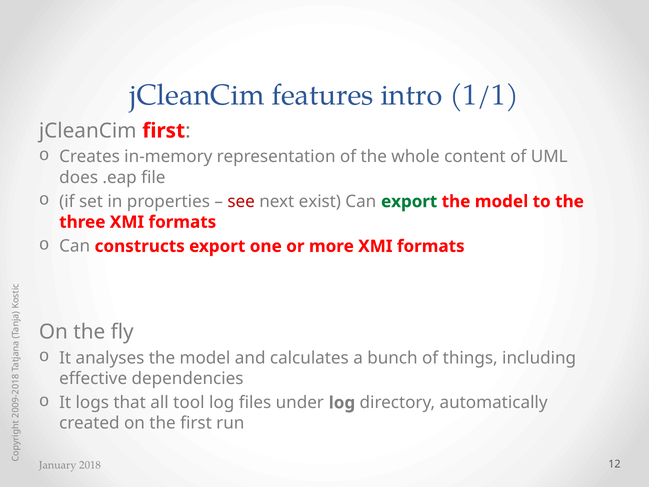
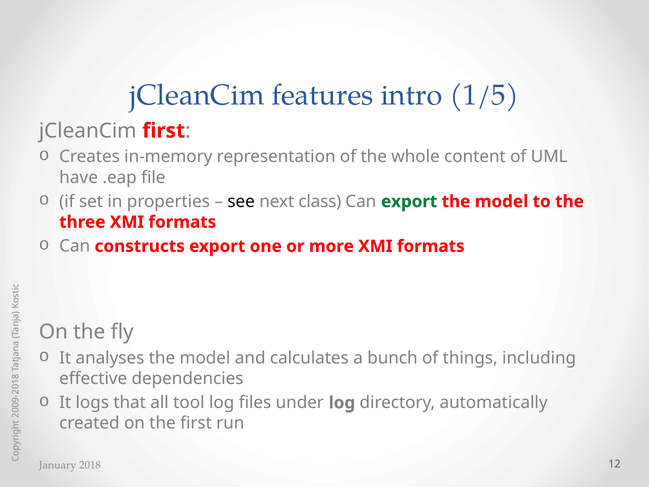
1/1: 1/1 -> 1/5 (484, 95)
does: does -> have (79, 177)
see colour: red -> black (241, 201)
exist: exist -> class (320, 201)
